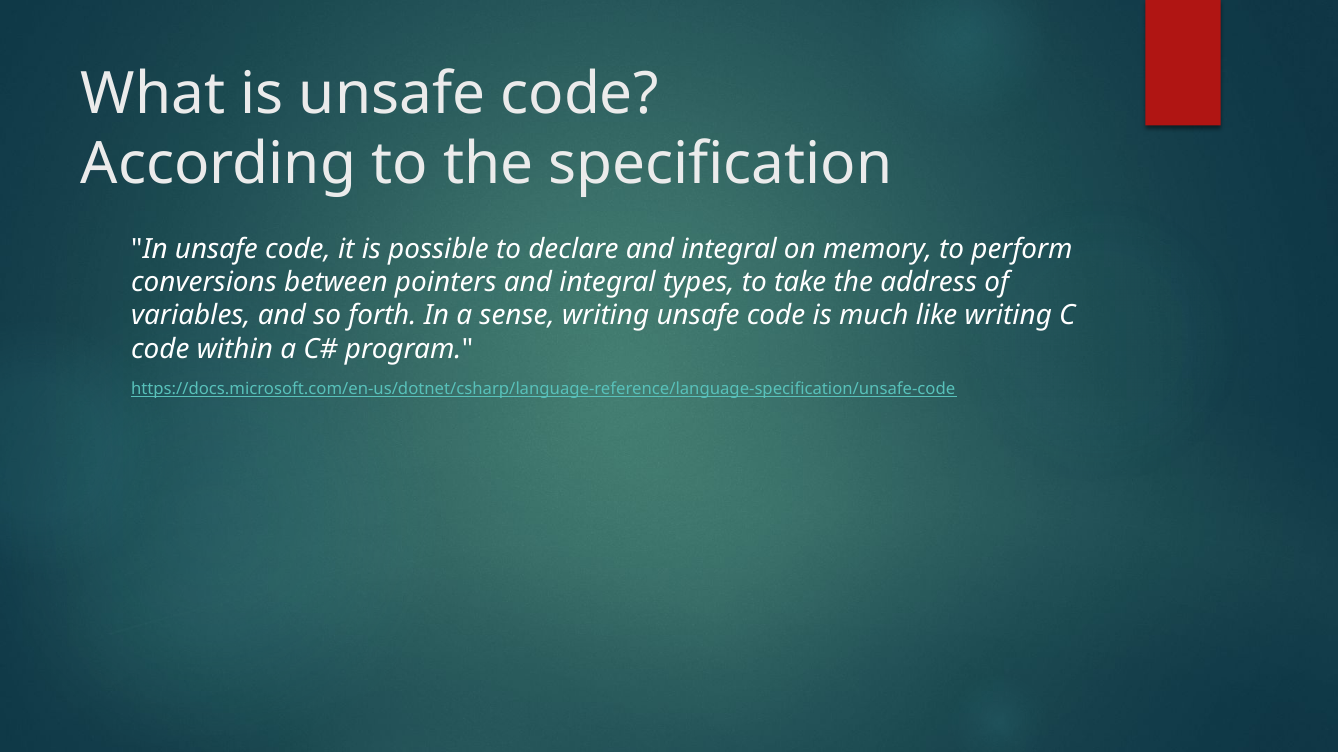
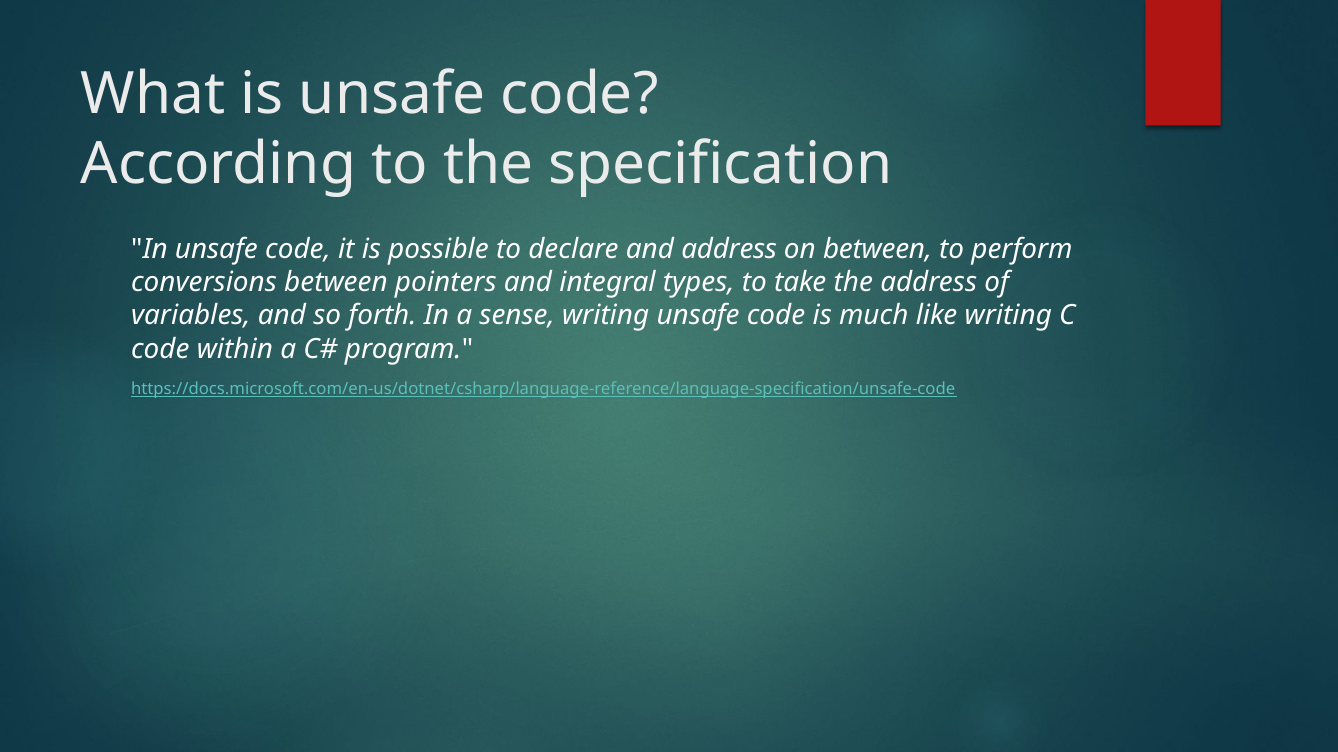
declare and integral: integral -> address (729, 249)
on memory: memory -> between (878, 249)
